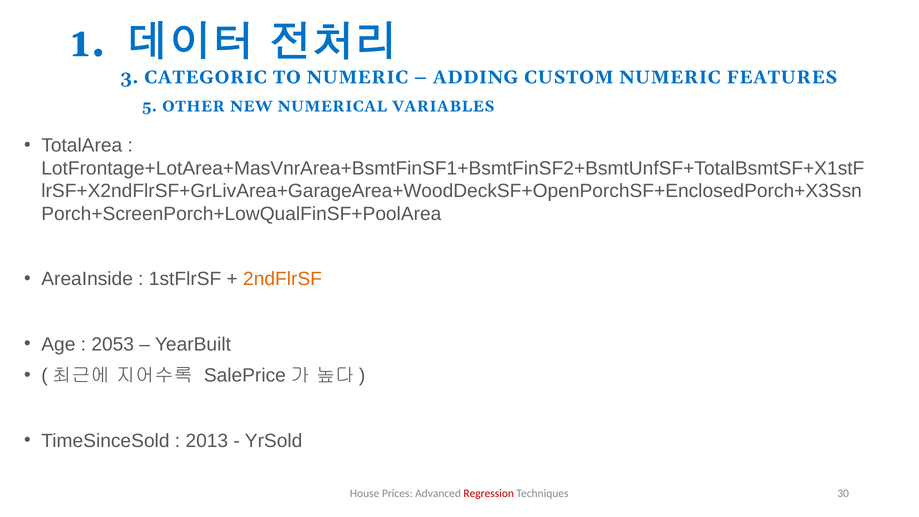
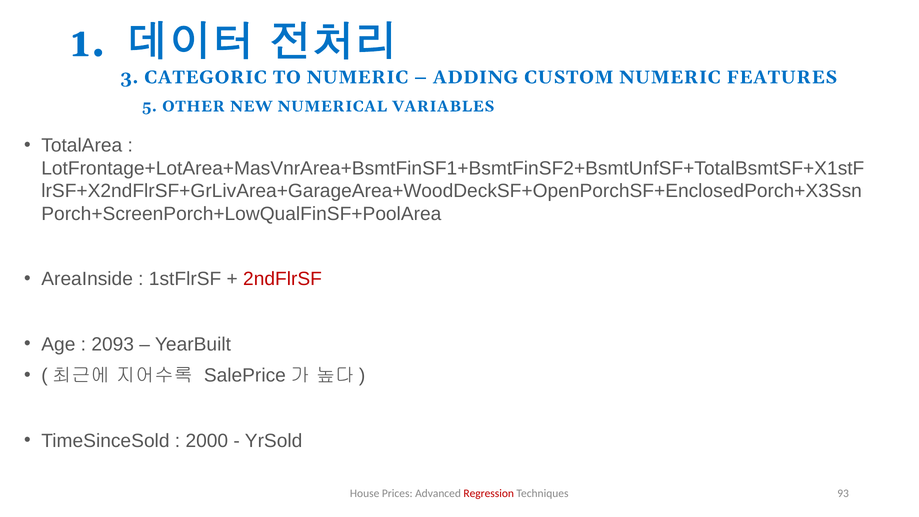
2ndFlrSF colour: orange -> red (282, 279)
2053: 2053 -> 2093 (113, 344)
2013: 2013 -> 2000 (207, 441)
30: 30 -> 93 (843, 494)
